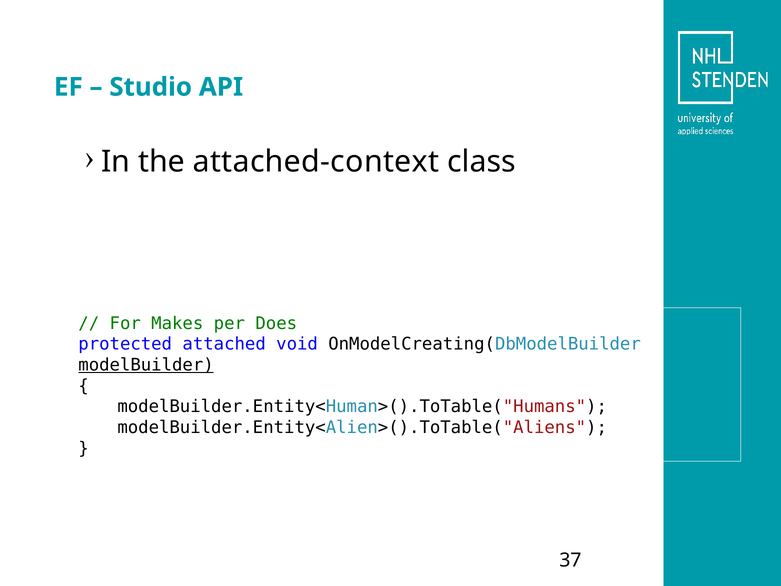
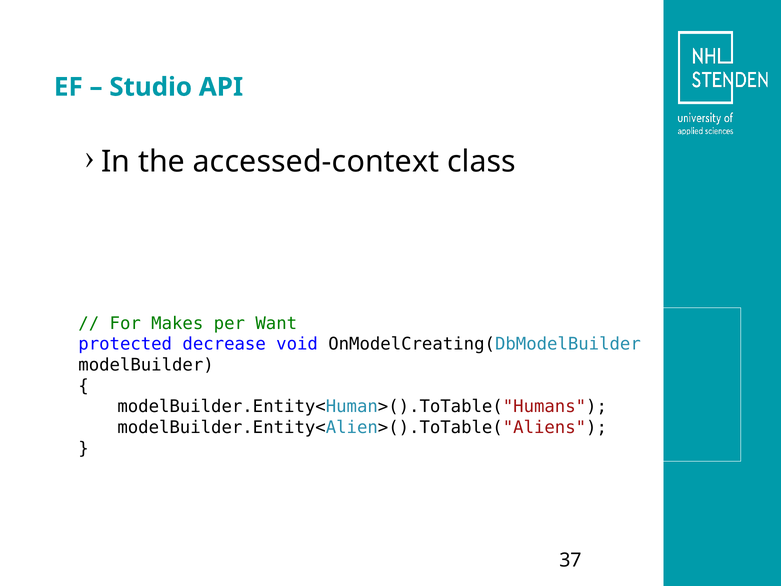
attached-context: attached-context -> accessed-context (316, 161)
Does: Does -> Want (276, 323)
attached: attached -> decrease (224, 344)
modelBuilder underline: present -> none (146, 365)
